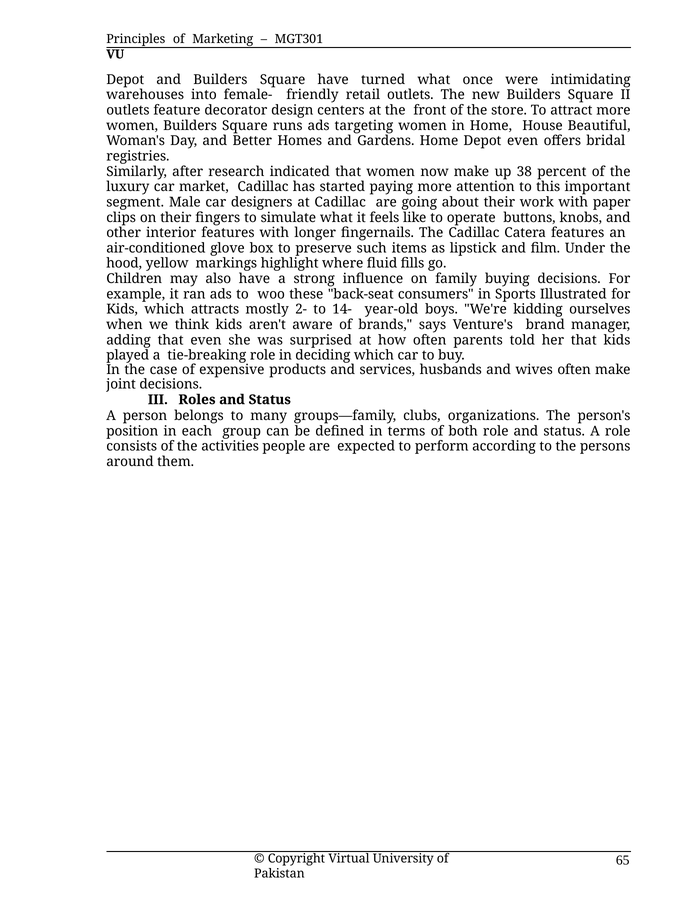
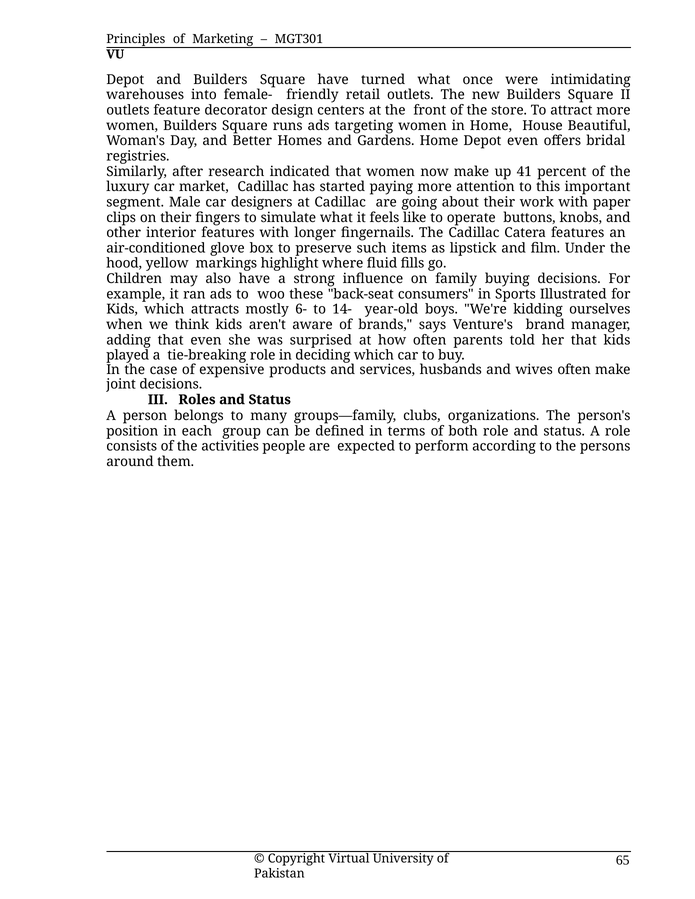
38: 38 -> 41 (524, 172)
2-: 2- -> 6- (301, 310)
